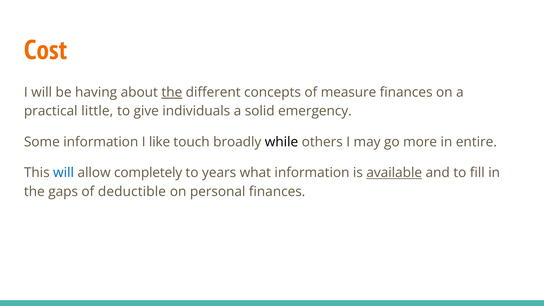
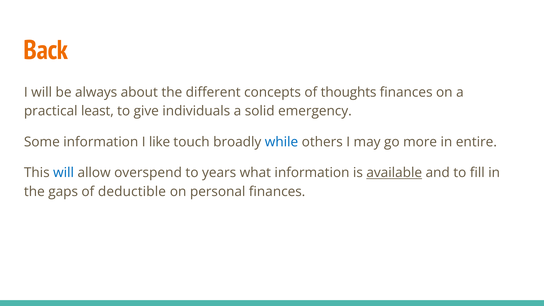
Cost: Cost -> Back (46, 50)
having: having -> always (96, 92)
the underline: present -> none (172, 92)
measure: measure -> thoughts (349, 92)
little: little -> least (97, 111)
while colour: black -> blue (281, 142)
completely: completely -> overspend (148, 173)
